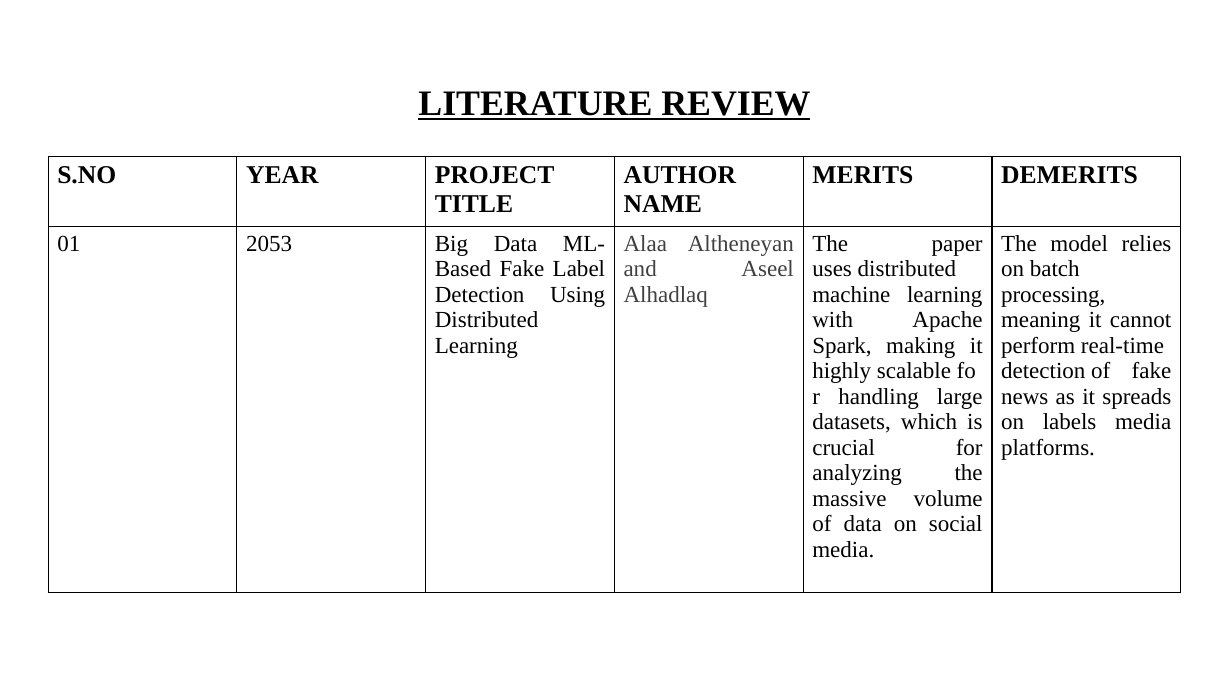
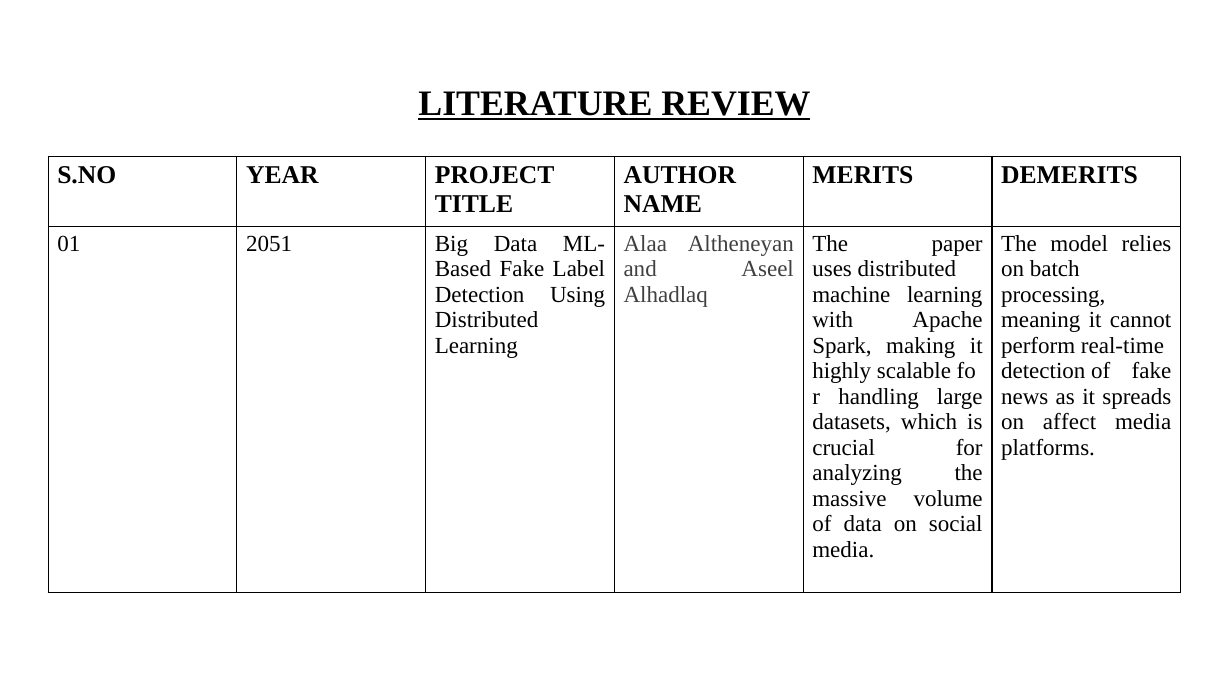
2053: 2053 -> 2051 (269, 244)
labels: labels -> affect (1070, 422)
